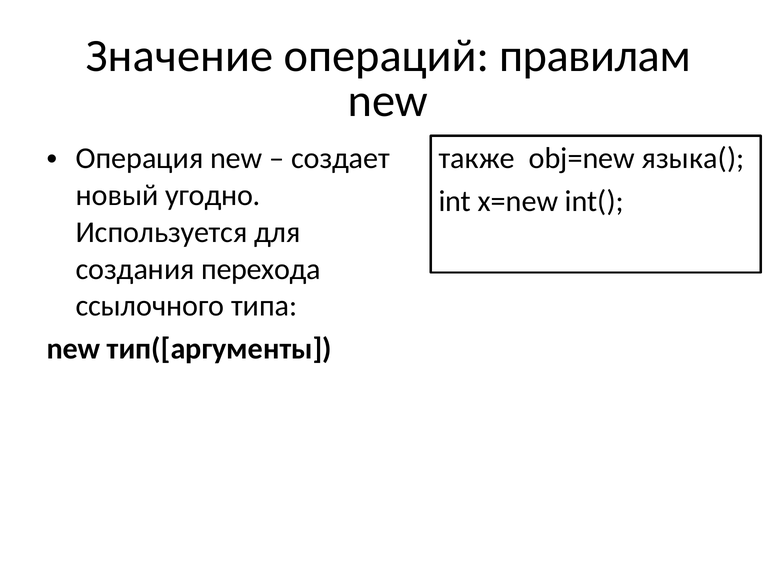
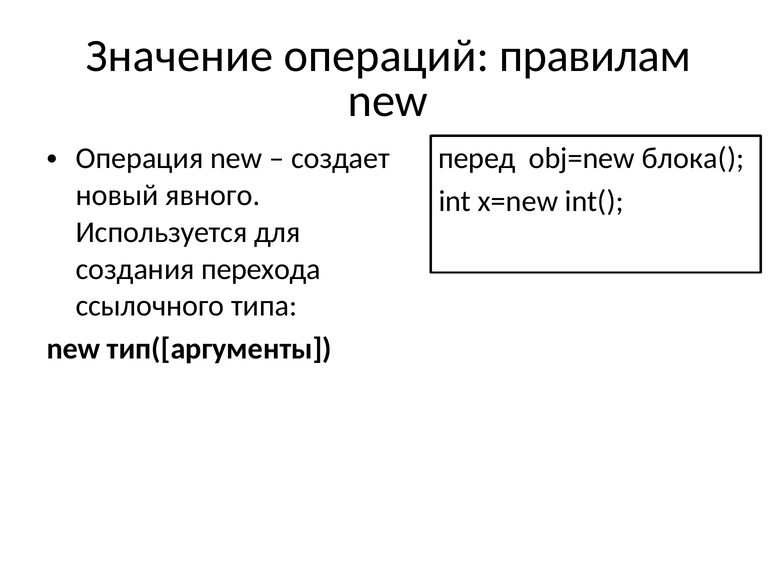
также: также -> перед (477, 158)
языка(: языка( -> блока( (693, 158)
угодно: угодно -> явного (213, 195)
